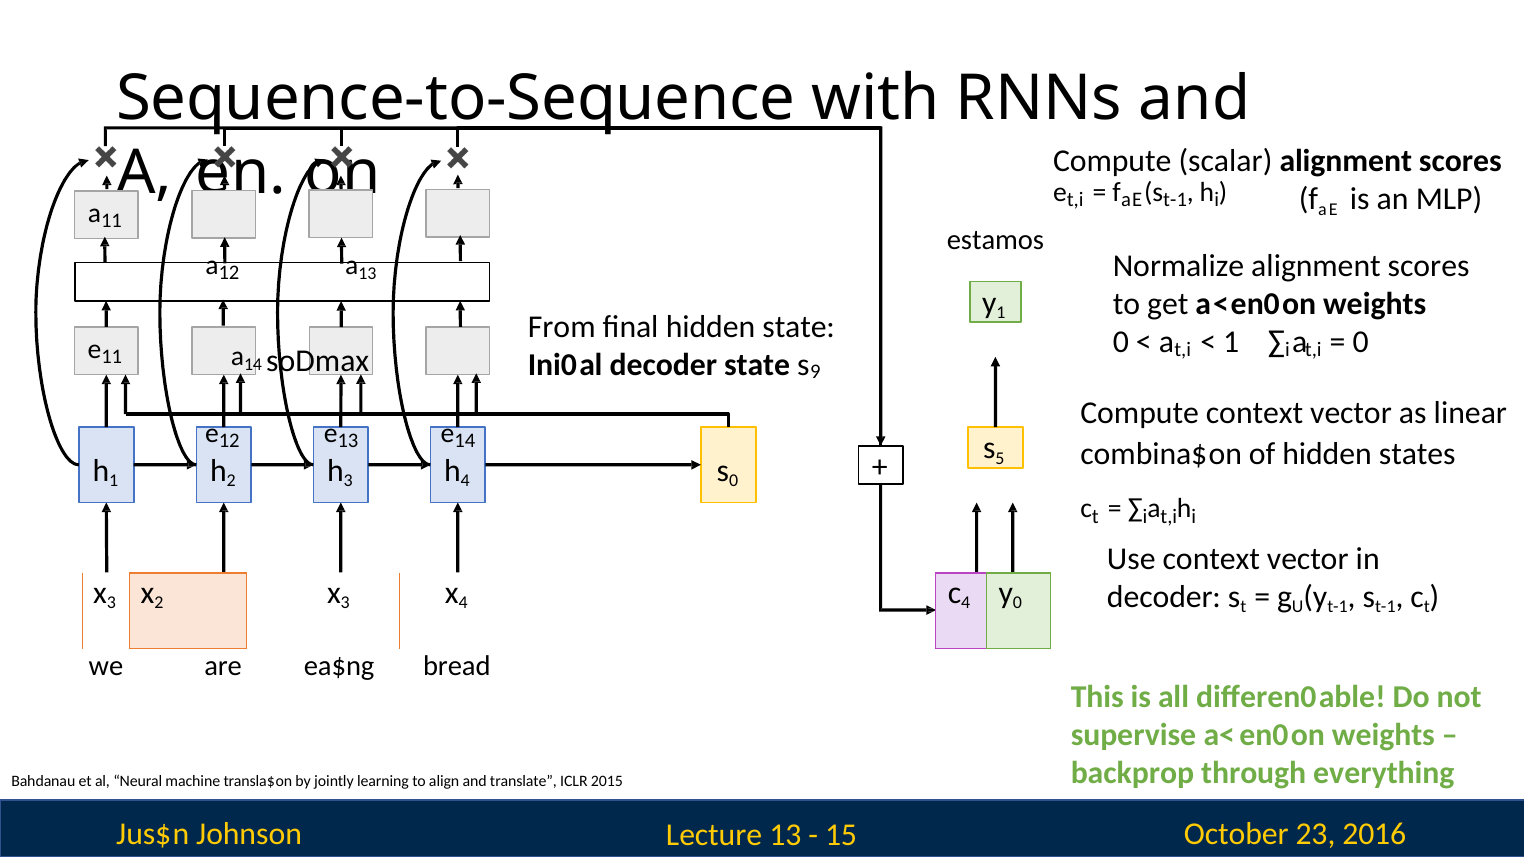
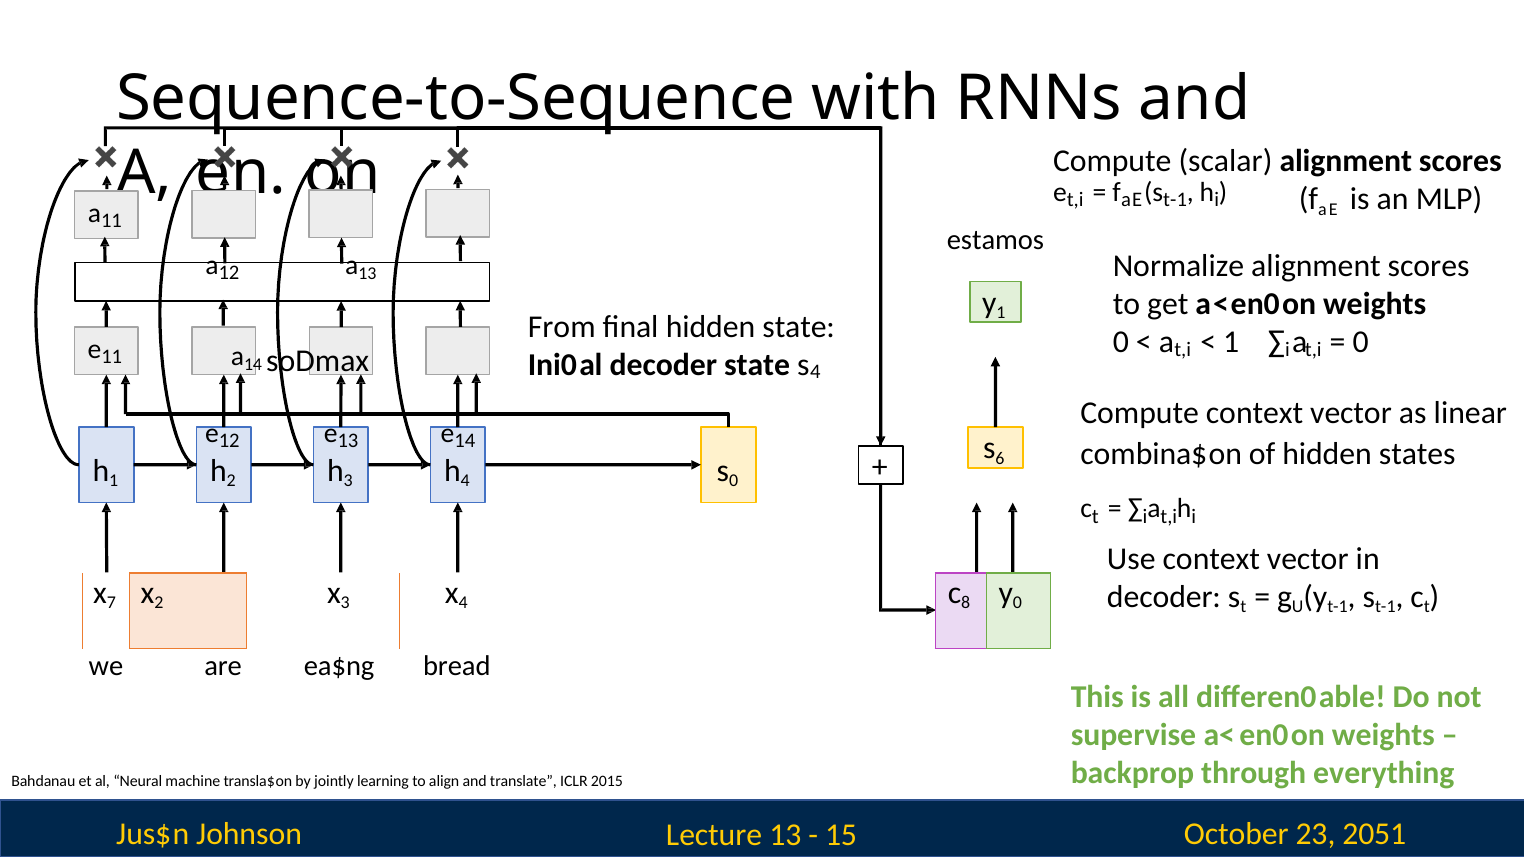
s 9: 9 -> 4 (815, 372)
5: 5 -> 6 (1000, 458)
3: 3 -> 7 (111, 603)
4: 4 -> 8 (966, 603)
2016: 2016 -> 2051 (1374, 835)
